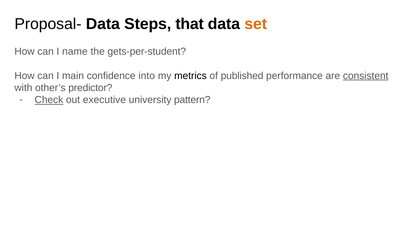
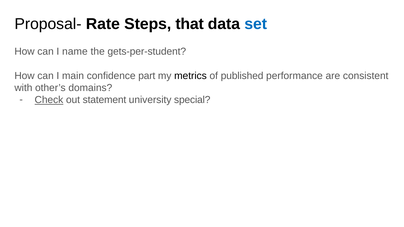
Proposal- Data: Data -> Rate (103, 24)
set colour: orange -> blue (256, 24)
into: into -> part (147, 76)
consistent underline: present -> none (366, 76)
predictor: predictor -> domains (90, 88)
executive: executive -> statement (104, 100)
pattern: pattern -> special (192, 100)
